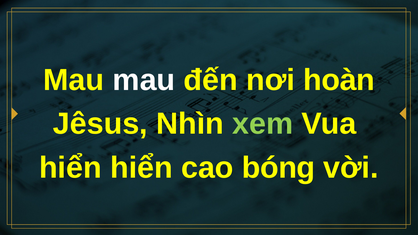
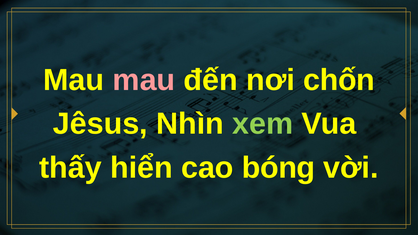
mau colour: white -> pink (144, 80)
hoàn: hoàn -> chốn (339, 80)
hiển: hiển -> thấy (70, 168)
